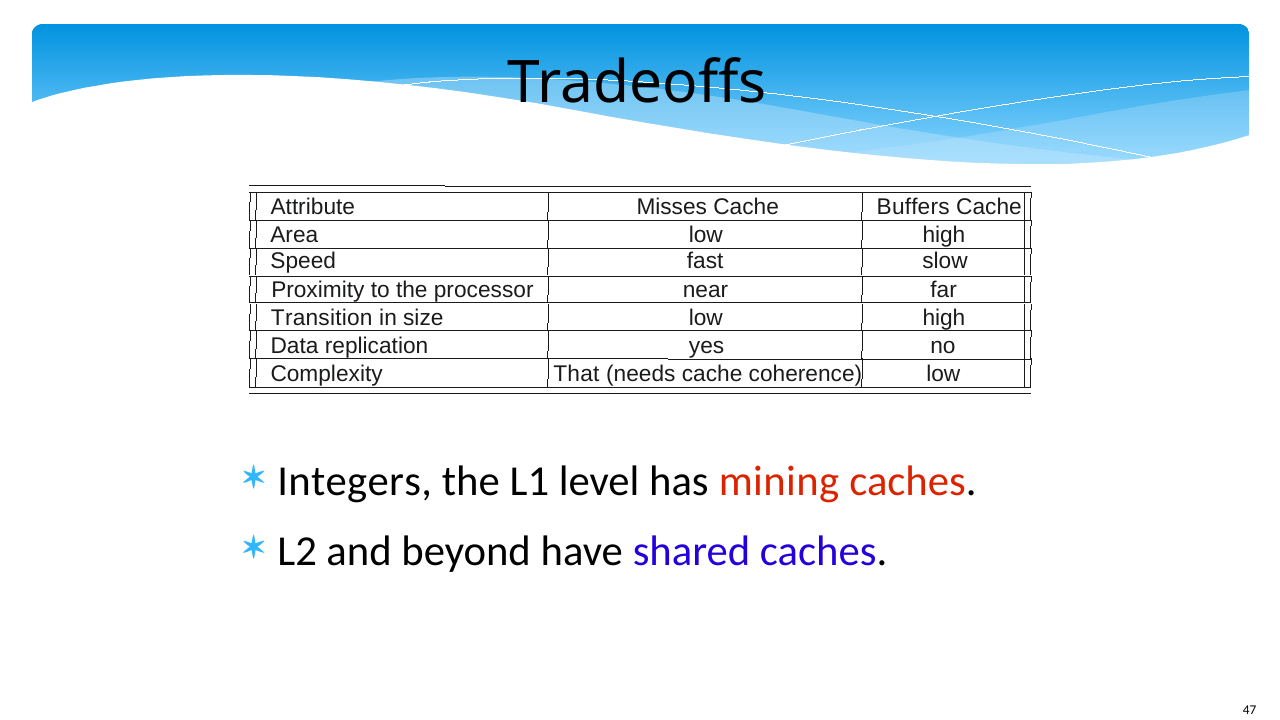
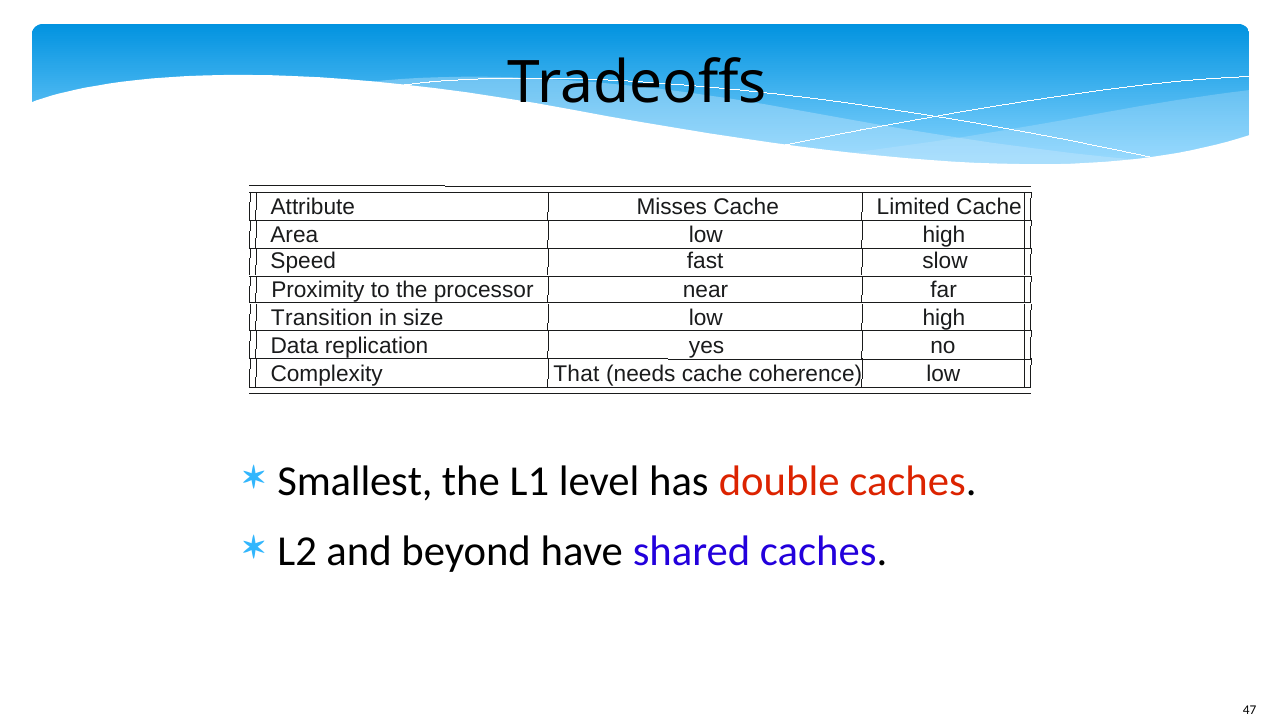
Buffers: Buffers -> Limited (913, 207)
Integers: Integers -> Smallest (355, 481)
mining: mining -> double (779, 481)
